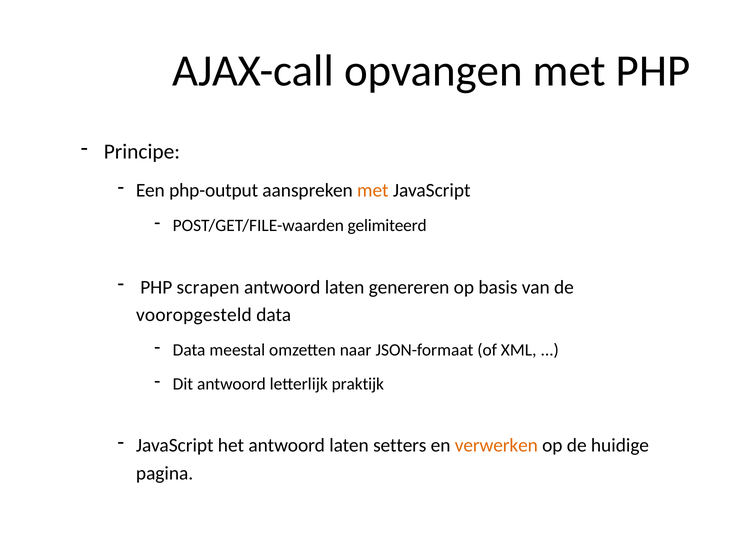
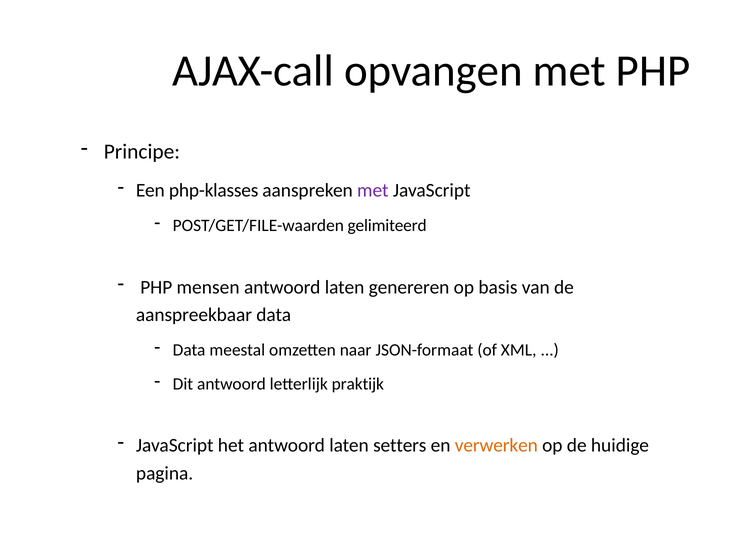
php-output: php-output -> php-klasses (214, 191)
met colour: orange -> purple (373, 191)
scrapen: scrapen -> mensen (208, 287)
vooropgesteld: vooropgesteld -> aanspreekbaar (194, 315)
